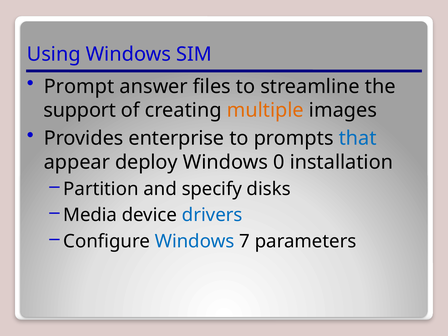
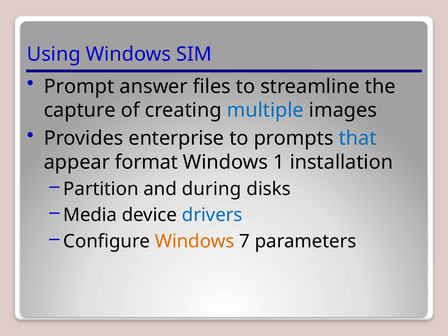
support: support -> capture (80, 110)
multiple colour: orange -> blue (265, 110)
deploy: deploy -> format (147, 162)
0: 0 -> 1 (279, 162)
specify: specify -> during (212, 189)
Windows colour: blue -> orange (195, 241)
